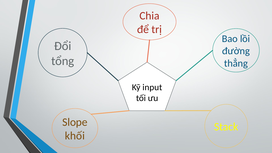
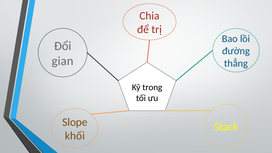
tổng: tổng -> gian (63, 61)
input: input -> trong (152, 87)
